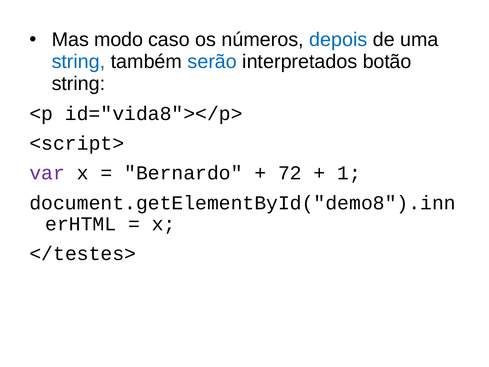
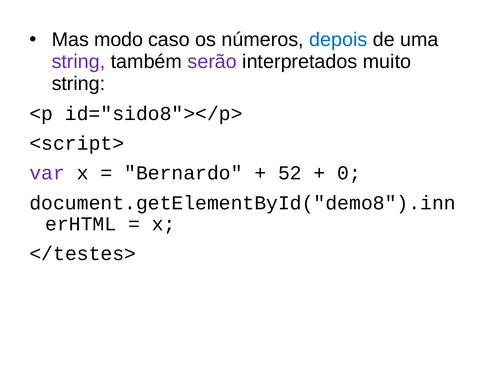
string colour: blue -> purple (78, 61)
serão colour: blue -> purple (212, 61)
botão: botão -> muito (387, 61)
id="vida8"></p>: id="vida8"></p> -> id="sido8"></p> (154, 113)
72: 72 -> 52 (290, 173)
1: 1 -> 0 (349, 173)
